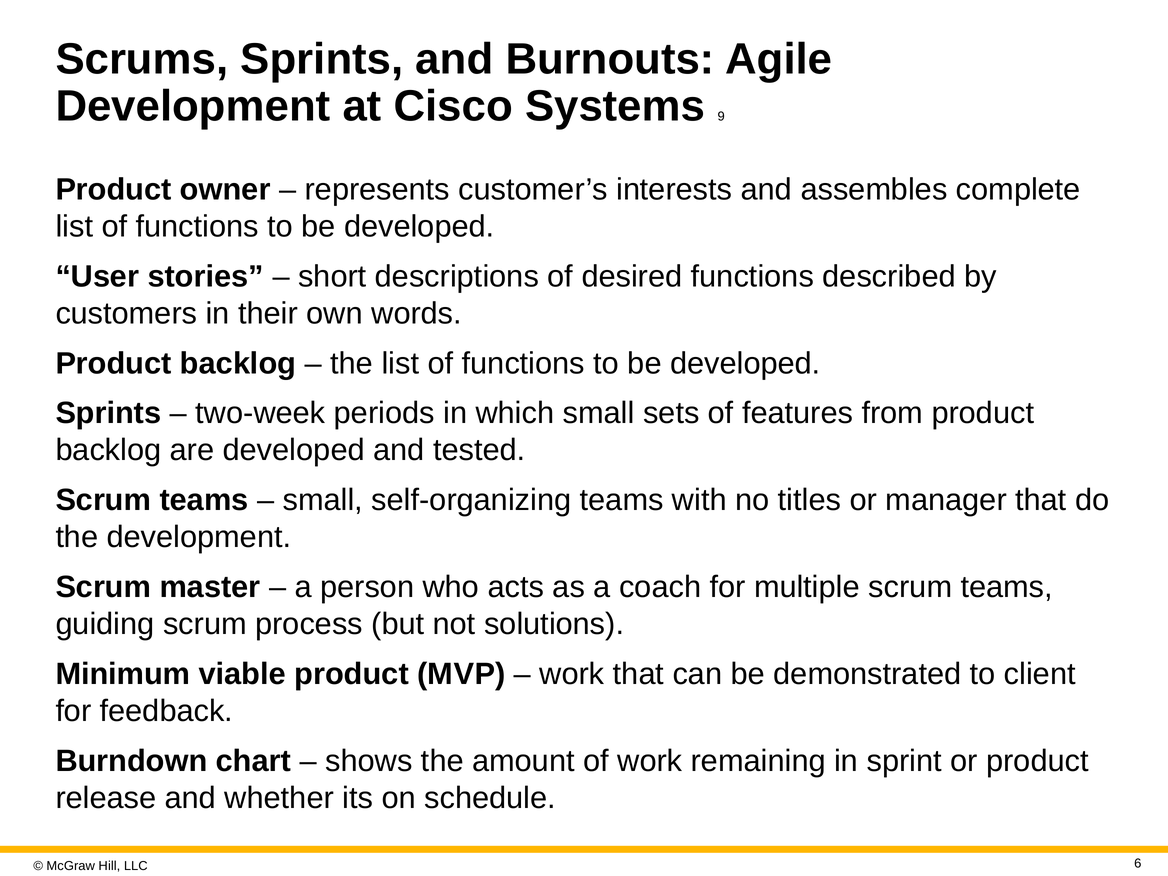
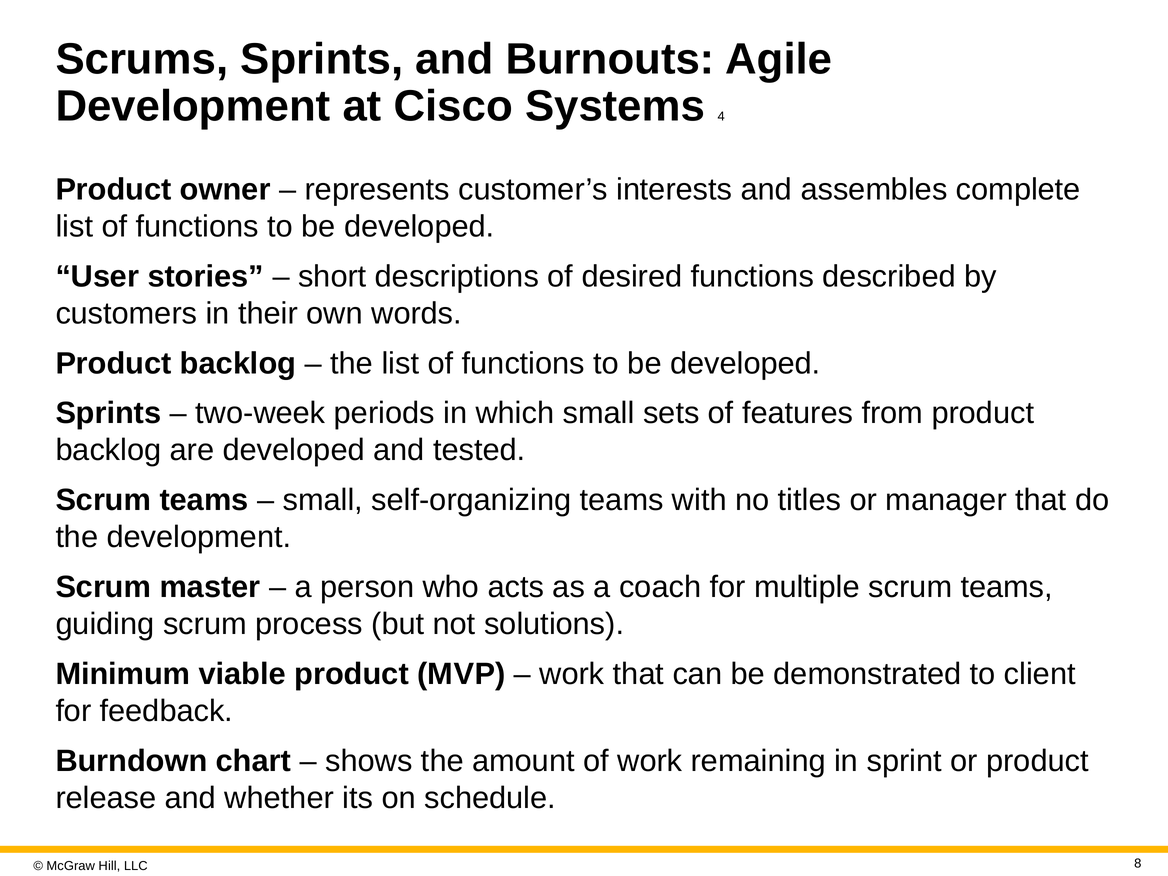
9: 9 -> 4 (721, 117)
6: 6 -> 8 (1138, 864)
